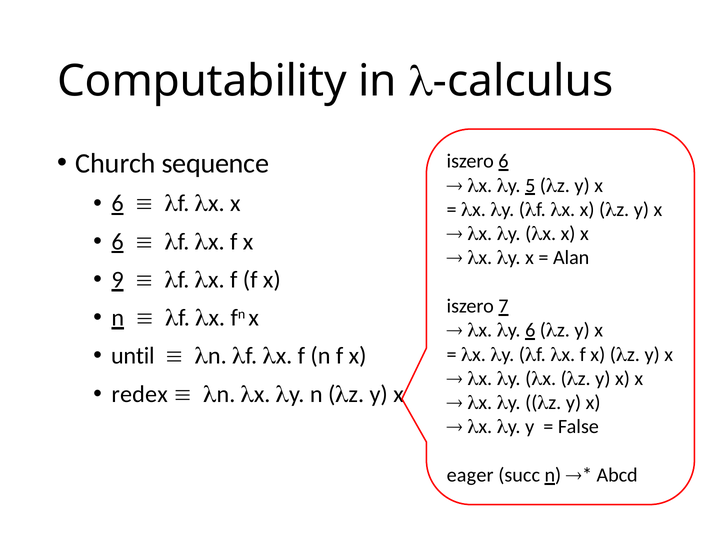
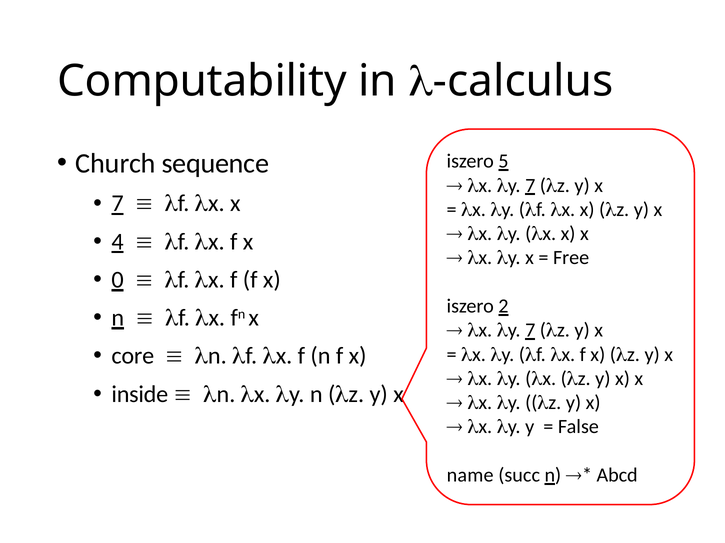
iszero 6: 6 -> 5 (503, 161)
5: 5 -> 7 (530, 186)
6: 6 -> 7 (118, 204)
6: 6 -> 4 (118, 242)
Alan: Alan -> Free (571, 258)
9: 9 -> 0 (118, 280)
7: 7 -> 2 (503, 307)
6: 6 -> 7 (530, 331)
until: until -> core (133, 356)
redex: redex -> inside (140, 395)
eager: eager -> name (470, 476)
